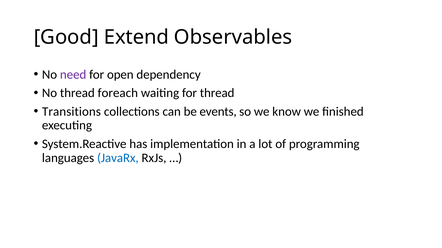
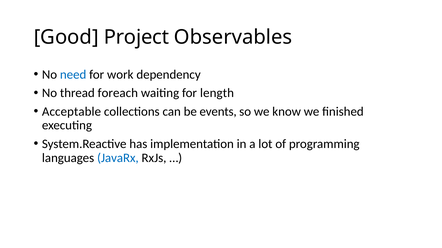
Extend: Extend -> Project (136, 37)
need colour: purple -> blue (73, 75)
open: open -> work (120, 75)
for thread: thread -> length (217, 93)
Transitions: Transitions -> Acceptable (72, 112)
